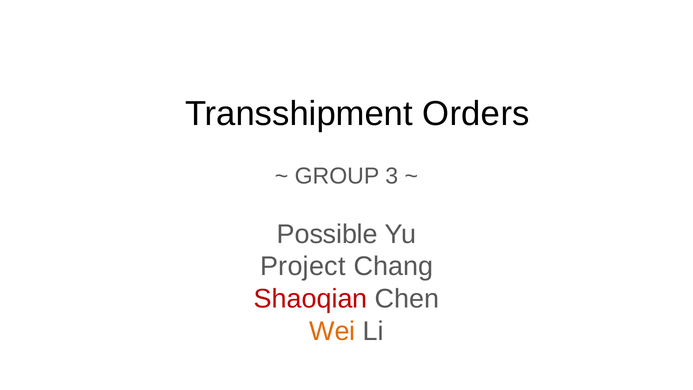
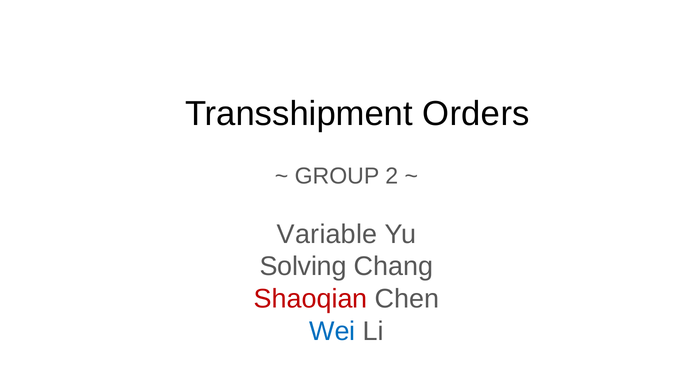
3: 3 -> 2 (392, 176)
Possible: Possible -> Variable (327, 234)
Project: Project -> Solving (303, 266)
Wei colour: orange -> blue (332, 331)
